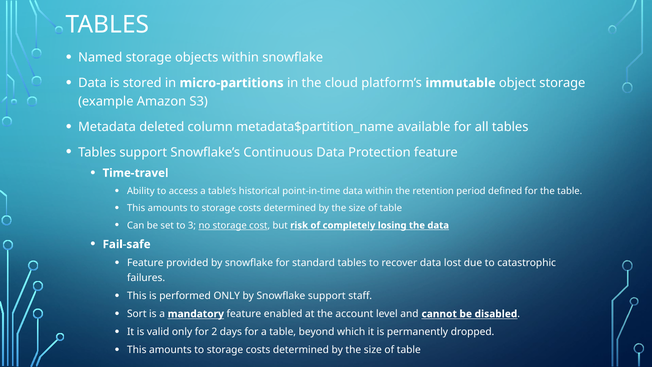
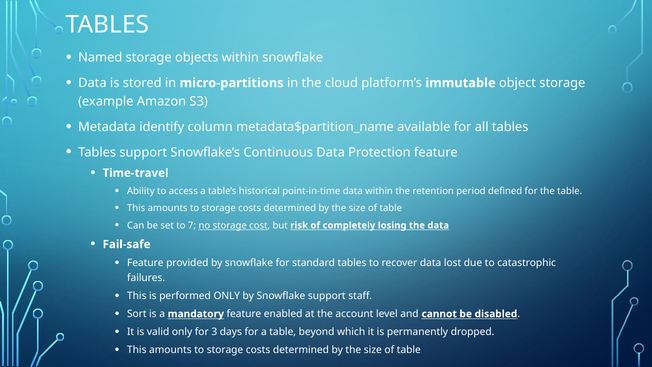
deleted: deleted -> identify (162, 127)
3: 3 -> 7 (192, 225)
2: 2 -> 3 (214, 332)
